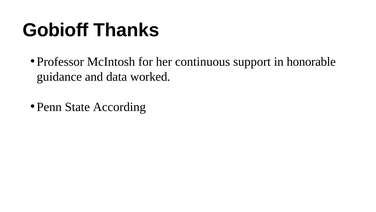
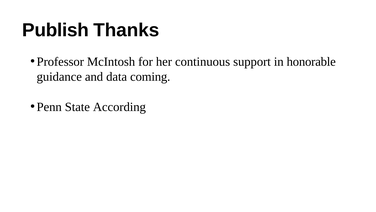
Gobioff: Gobioff -> Publish (56, 30)
worked: worked -> coming (150, 77)
